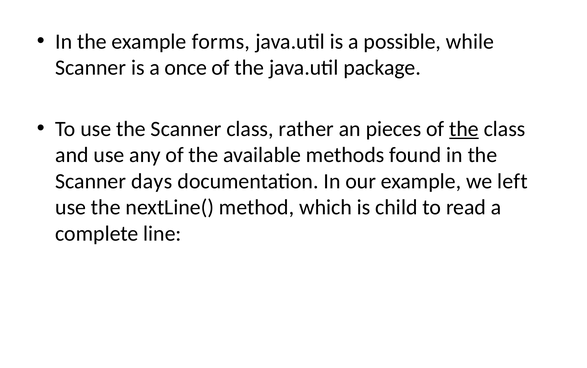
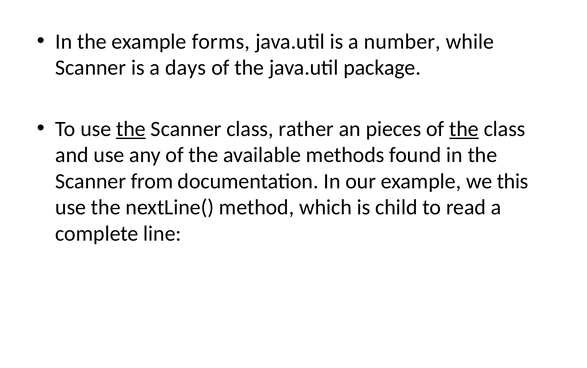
possible: possible -> number (402, 42)
once: once -> days (186, 68)
the underline: none -> present (131, 129)
days: days -> from (152, 181)
left: left -> this (513, 181)
